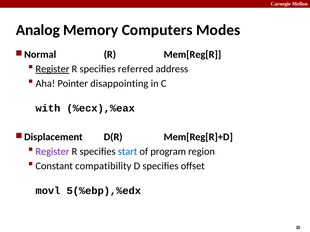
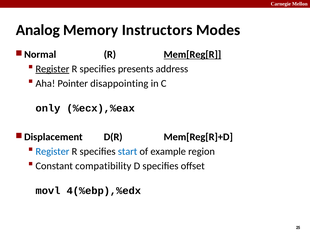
Computers: Computers -> Instructors (157, 30)
Mem[Reg[R underline: none -> present (192, 55)
referred: referred -> presents (136, 69)
with: with -> only (48, 108)
Register colour: purple -> blue (52, 152)
program: program -> example (168, 152)
5(%ebp),%edx: 5(%ebp),%edx -> 4(%ebp),%edx (104, 191)
